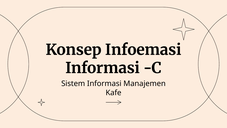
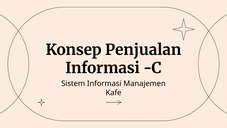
Infoemasi: Infoemasi -> Penjualan (143, 50)
